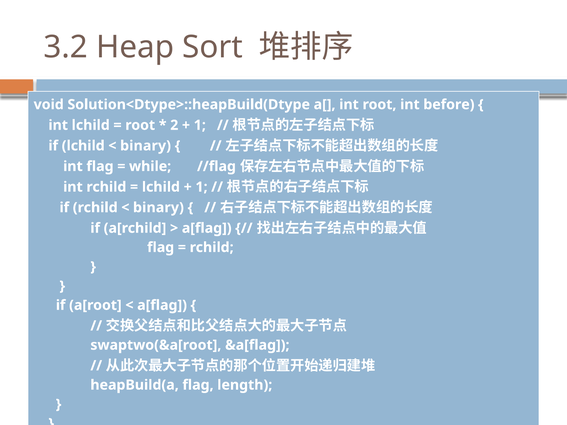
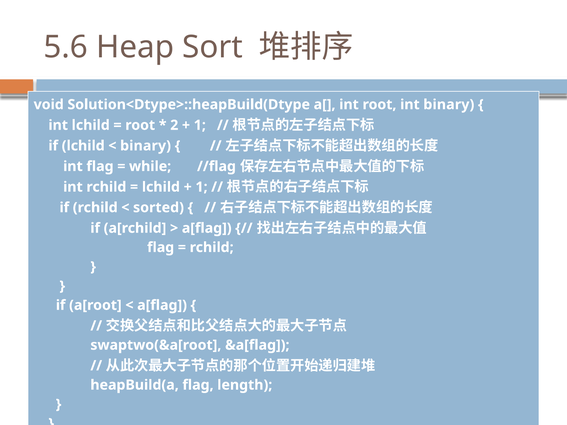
3.2: 3.2 -> 5.6 (66, 47)
int before: before -> binary (449, 105)
binary: binary -> sorted (158, 208)
